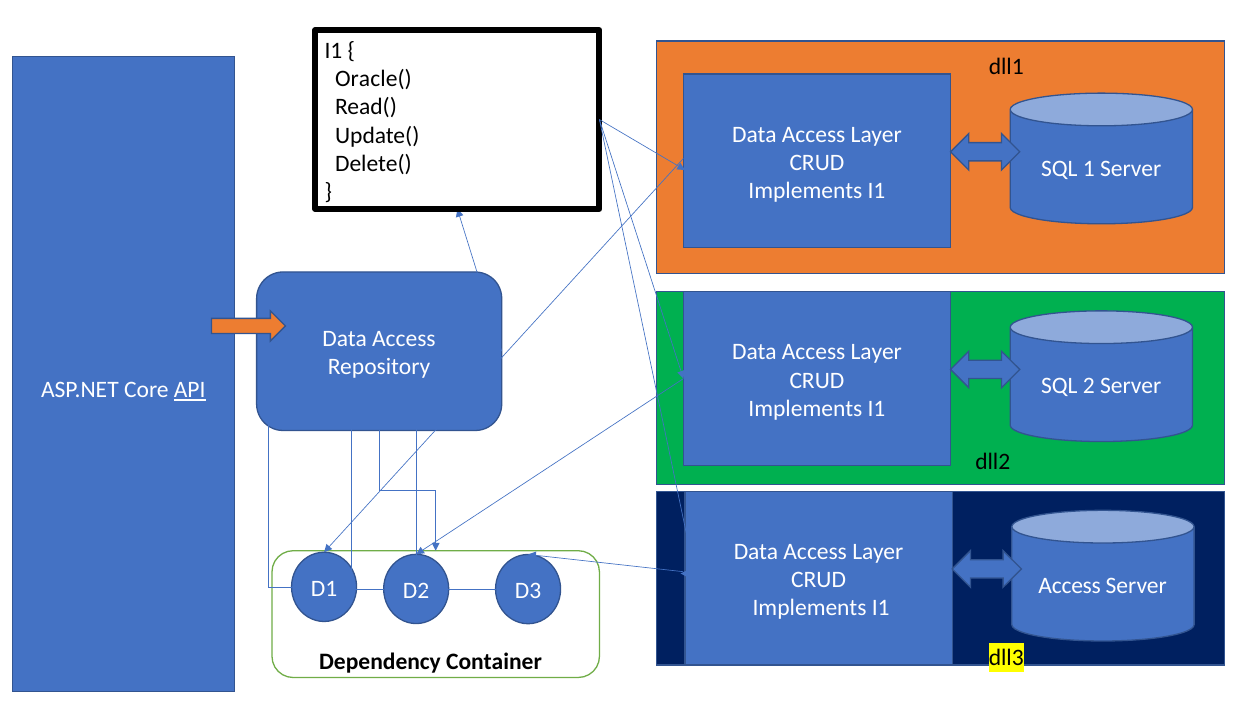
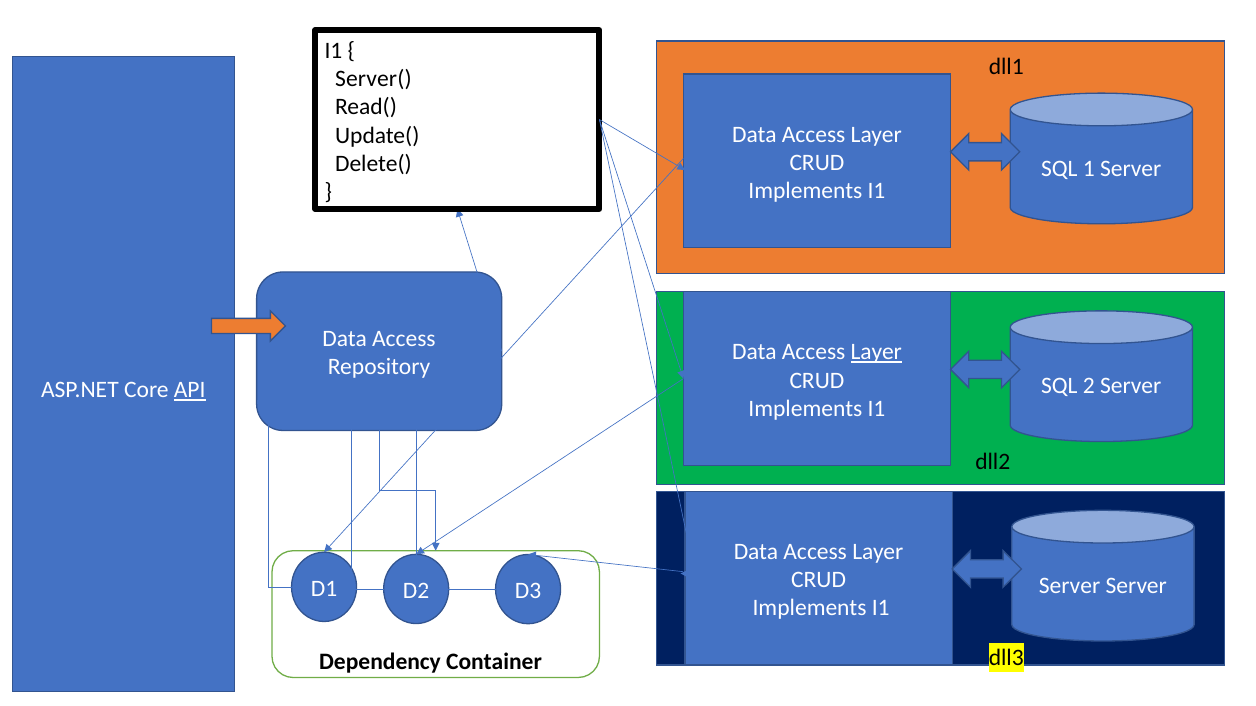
Oracle(: Oracle( -> Server( (373, 79)
Layer underline: none -> present (876, 352)
Access: Access -> Server (1070, 586)
